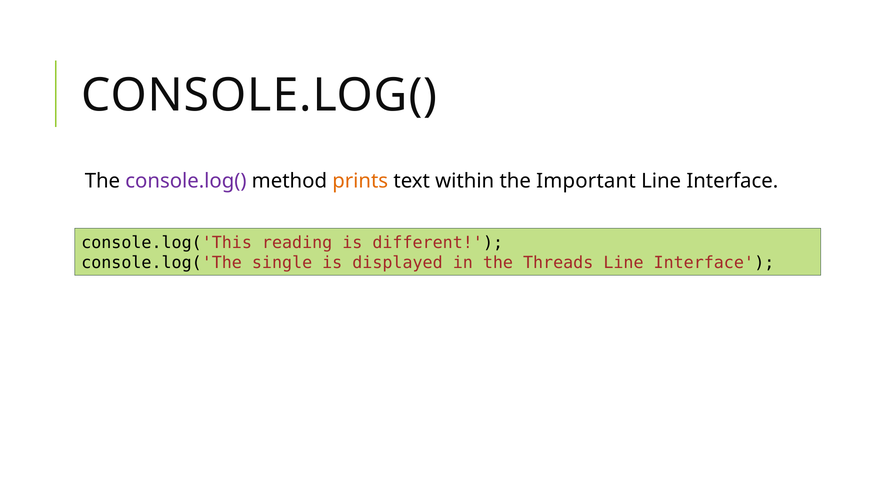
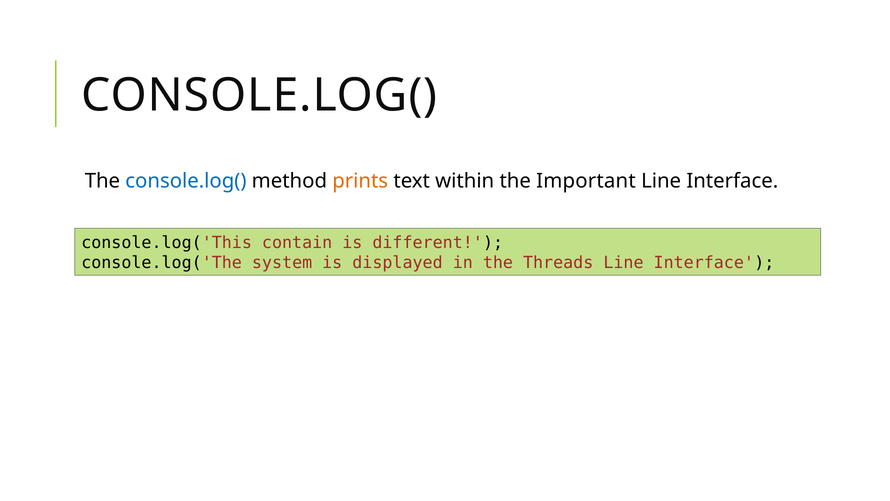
console.log( colour: purple -> blue (186, 181)
reading: reading -> contain (297, 243)
single: single -> system (282, 263)
